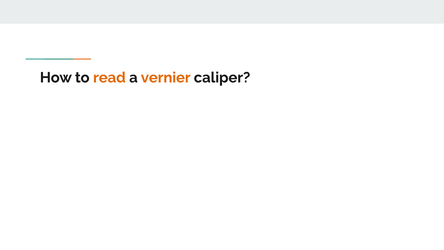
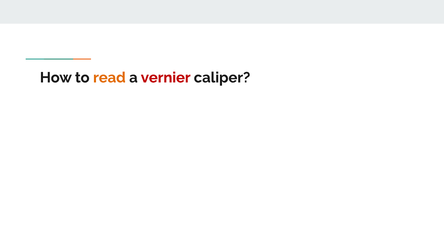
vernier colour: orange -> red (166, 77)
